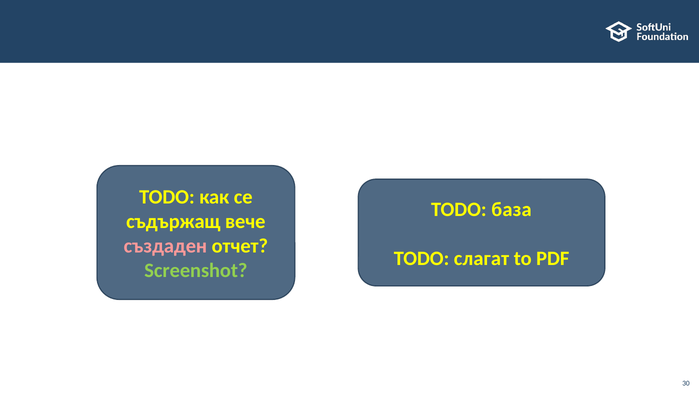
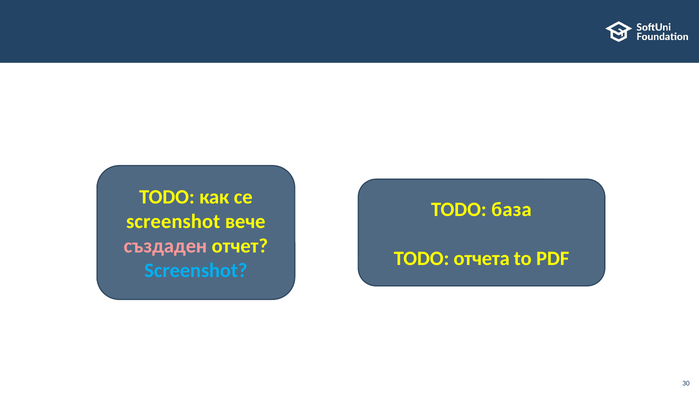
съдържащ: съдържащ -> screenshot (173, 222)
слагат: слагат -> отчета (482, 259)
Screenshot colour: light green -> light blue (196, 271)
